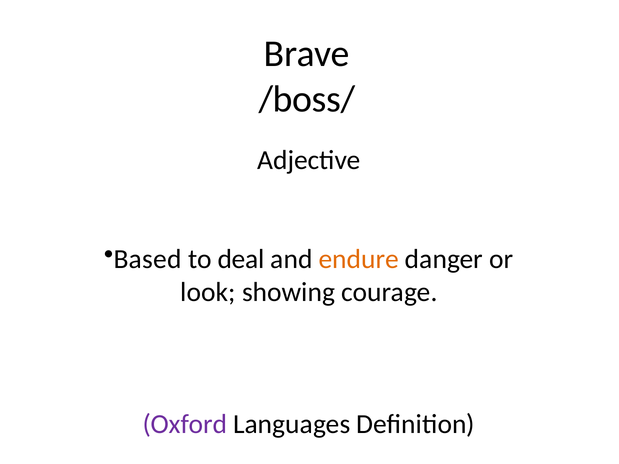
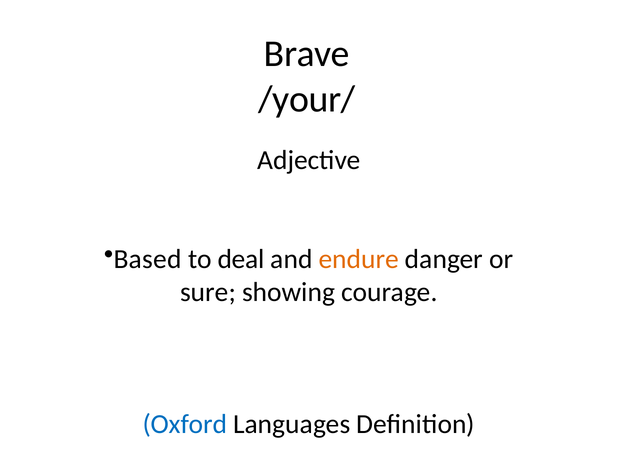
/boss/: /boss/ -> /your/ (307, 99)
look: look -> sure (208, 292)
Oxford colour: purple -> blue (185, 424)
